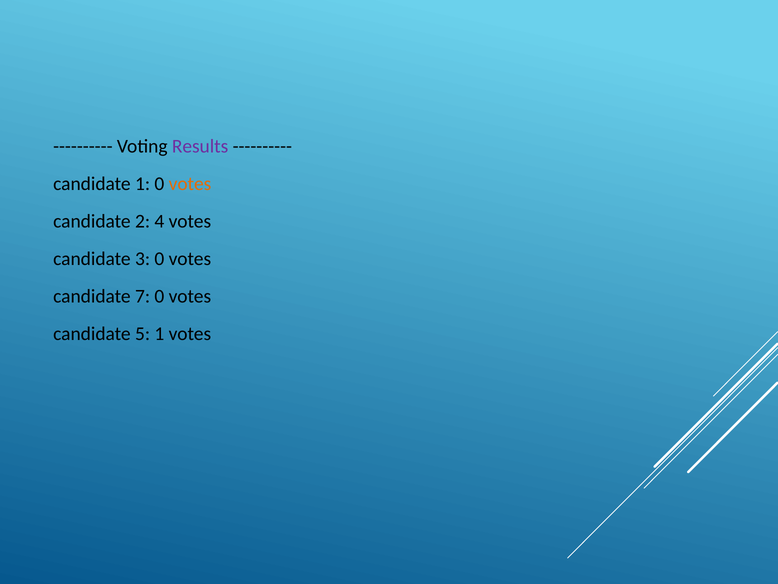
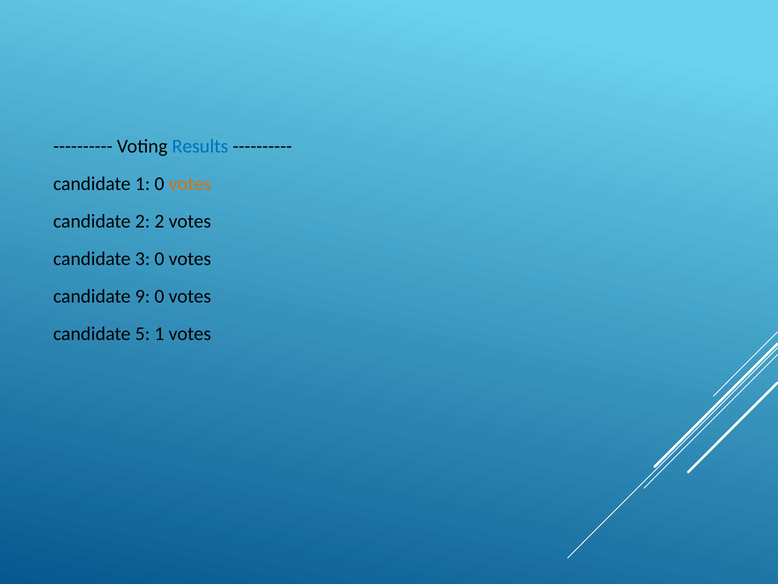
Results colour: purple -> blue (200, 146)
2 4: 4 -> 2 (159, 221)
7: 7 -> 9 (143, 296)
